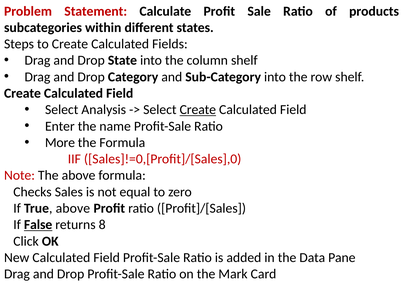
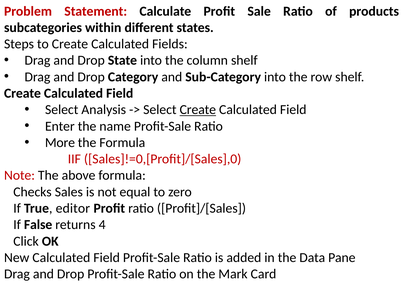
True above: above -> editor (73, 208)
False underline: present -> none (38, 224)
8: 8 -> 4 (102, 224)
